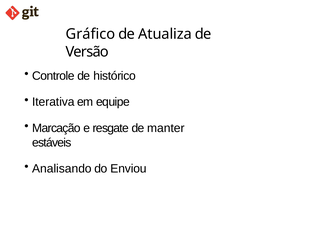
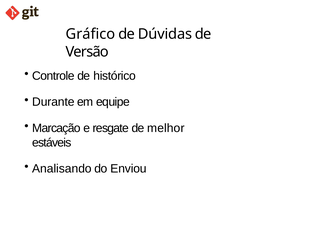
Atualiza: Atualiza -> Dúvidas (165, 34)
Iterativa: Iterativa -> Durante (53, 102)
manter: manter -> melhor (166, 128)
